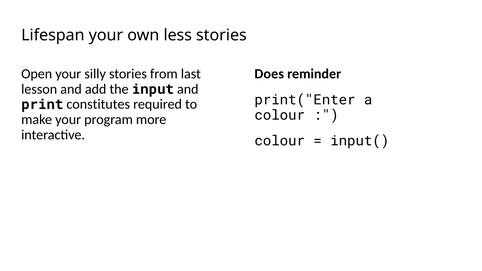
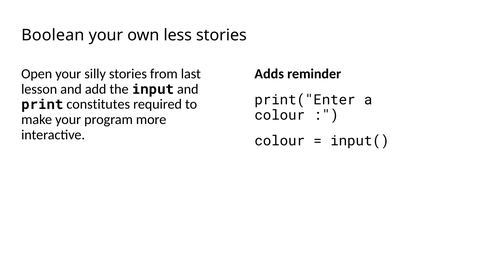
Lifespan: Lifespan -> Boolean (53, 35)
Does: Does -> Adds (269, 74)
